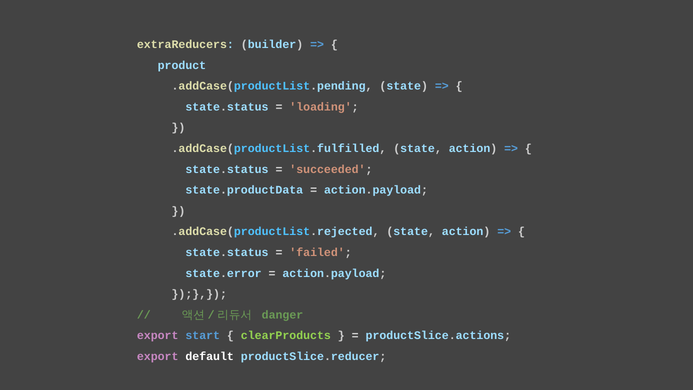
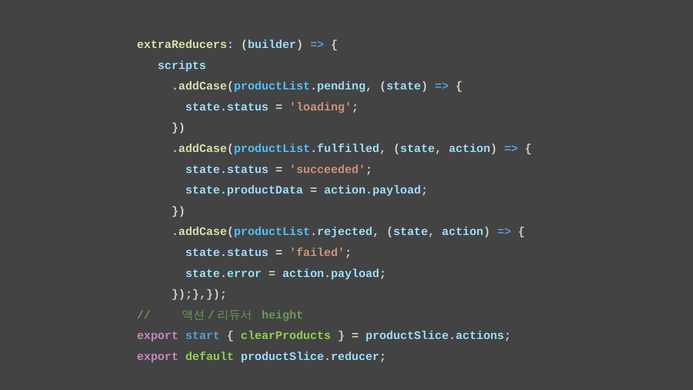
product: product -> scripts (182, 65)
danger: danger -> height (282, 315)
default colour: white -> light green (210, 356)
